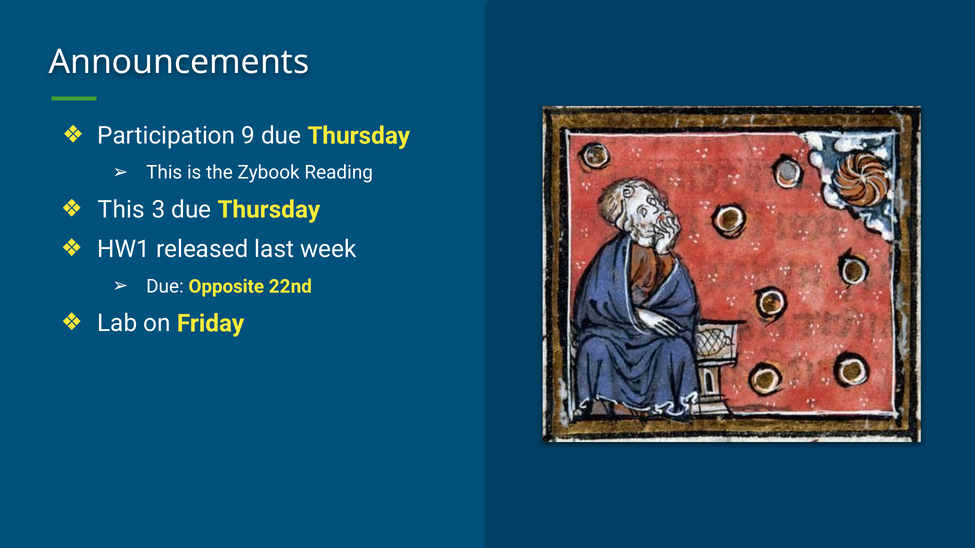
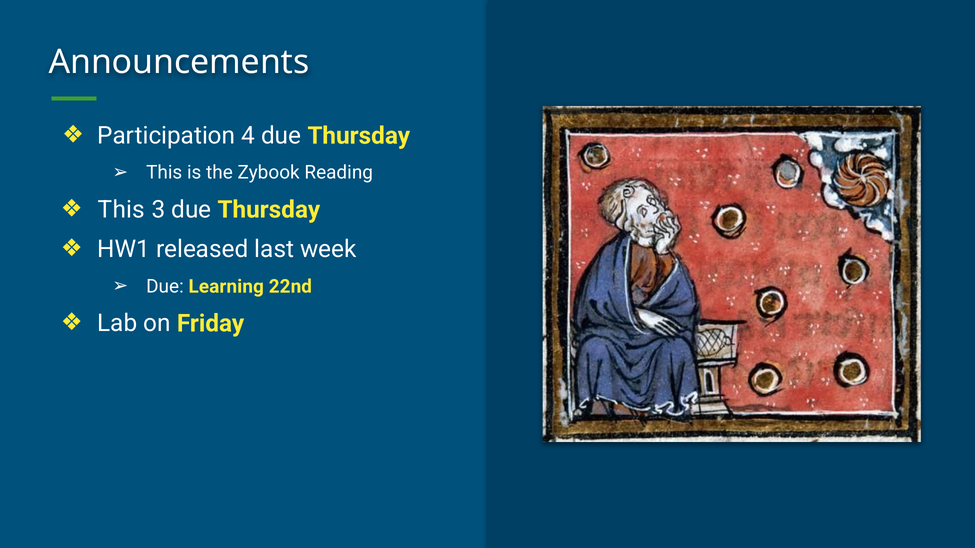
9: 9 -> 4 (248, 136)
Opposite: Opposite -> Learning (226, 287)
